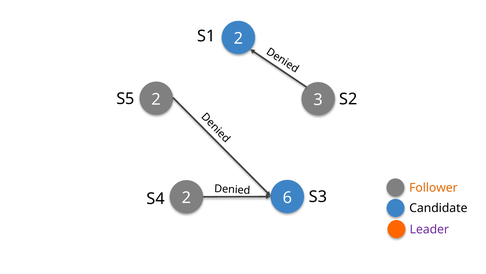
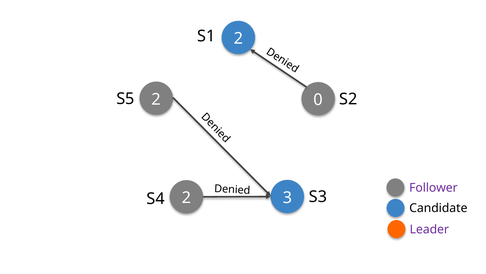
3: 3 -> 0 (318, 100)
Follower colour: orange -> purple (433, 187)
6: 6 -> 3 (287, 197)
